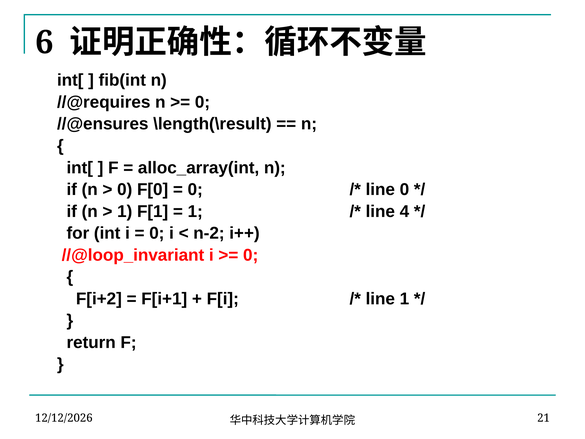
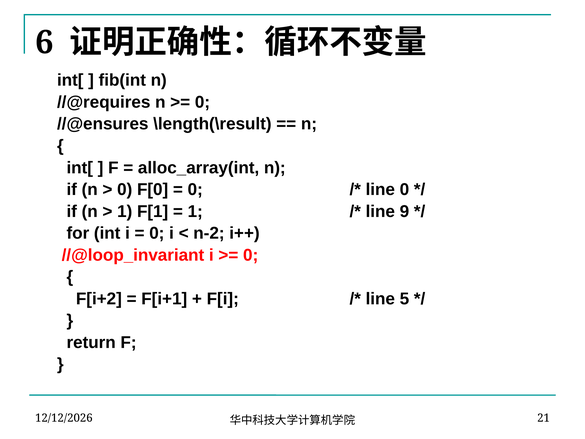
4: 4 -> 9 (404, 211)
line 1: 1 -> 5 (404, 299)
